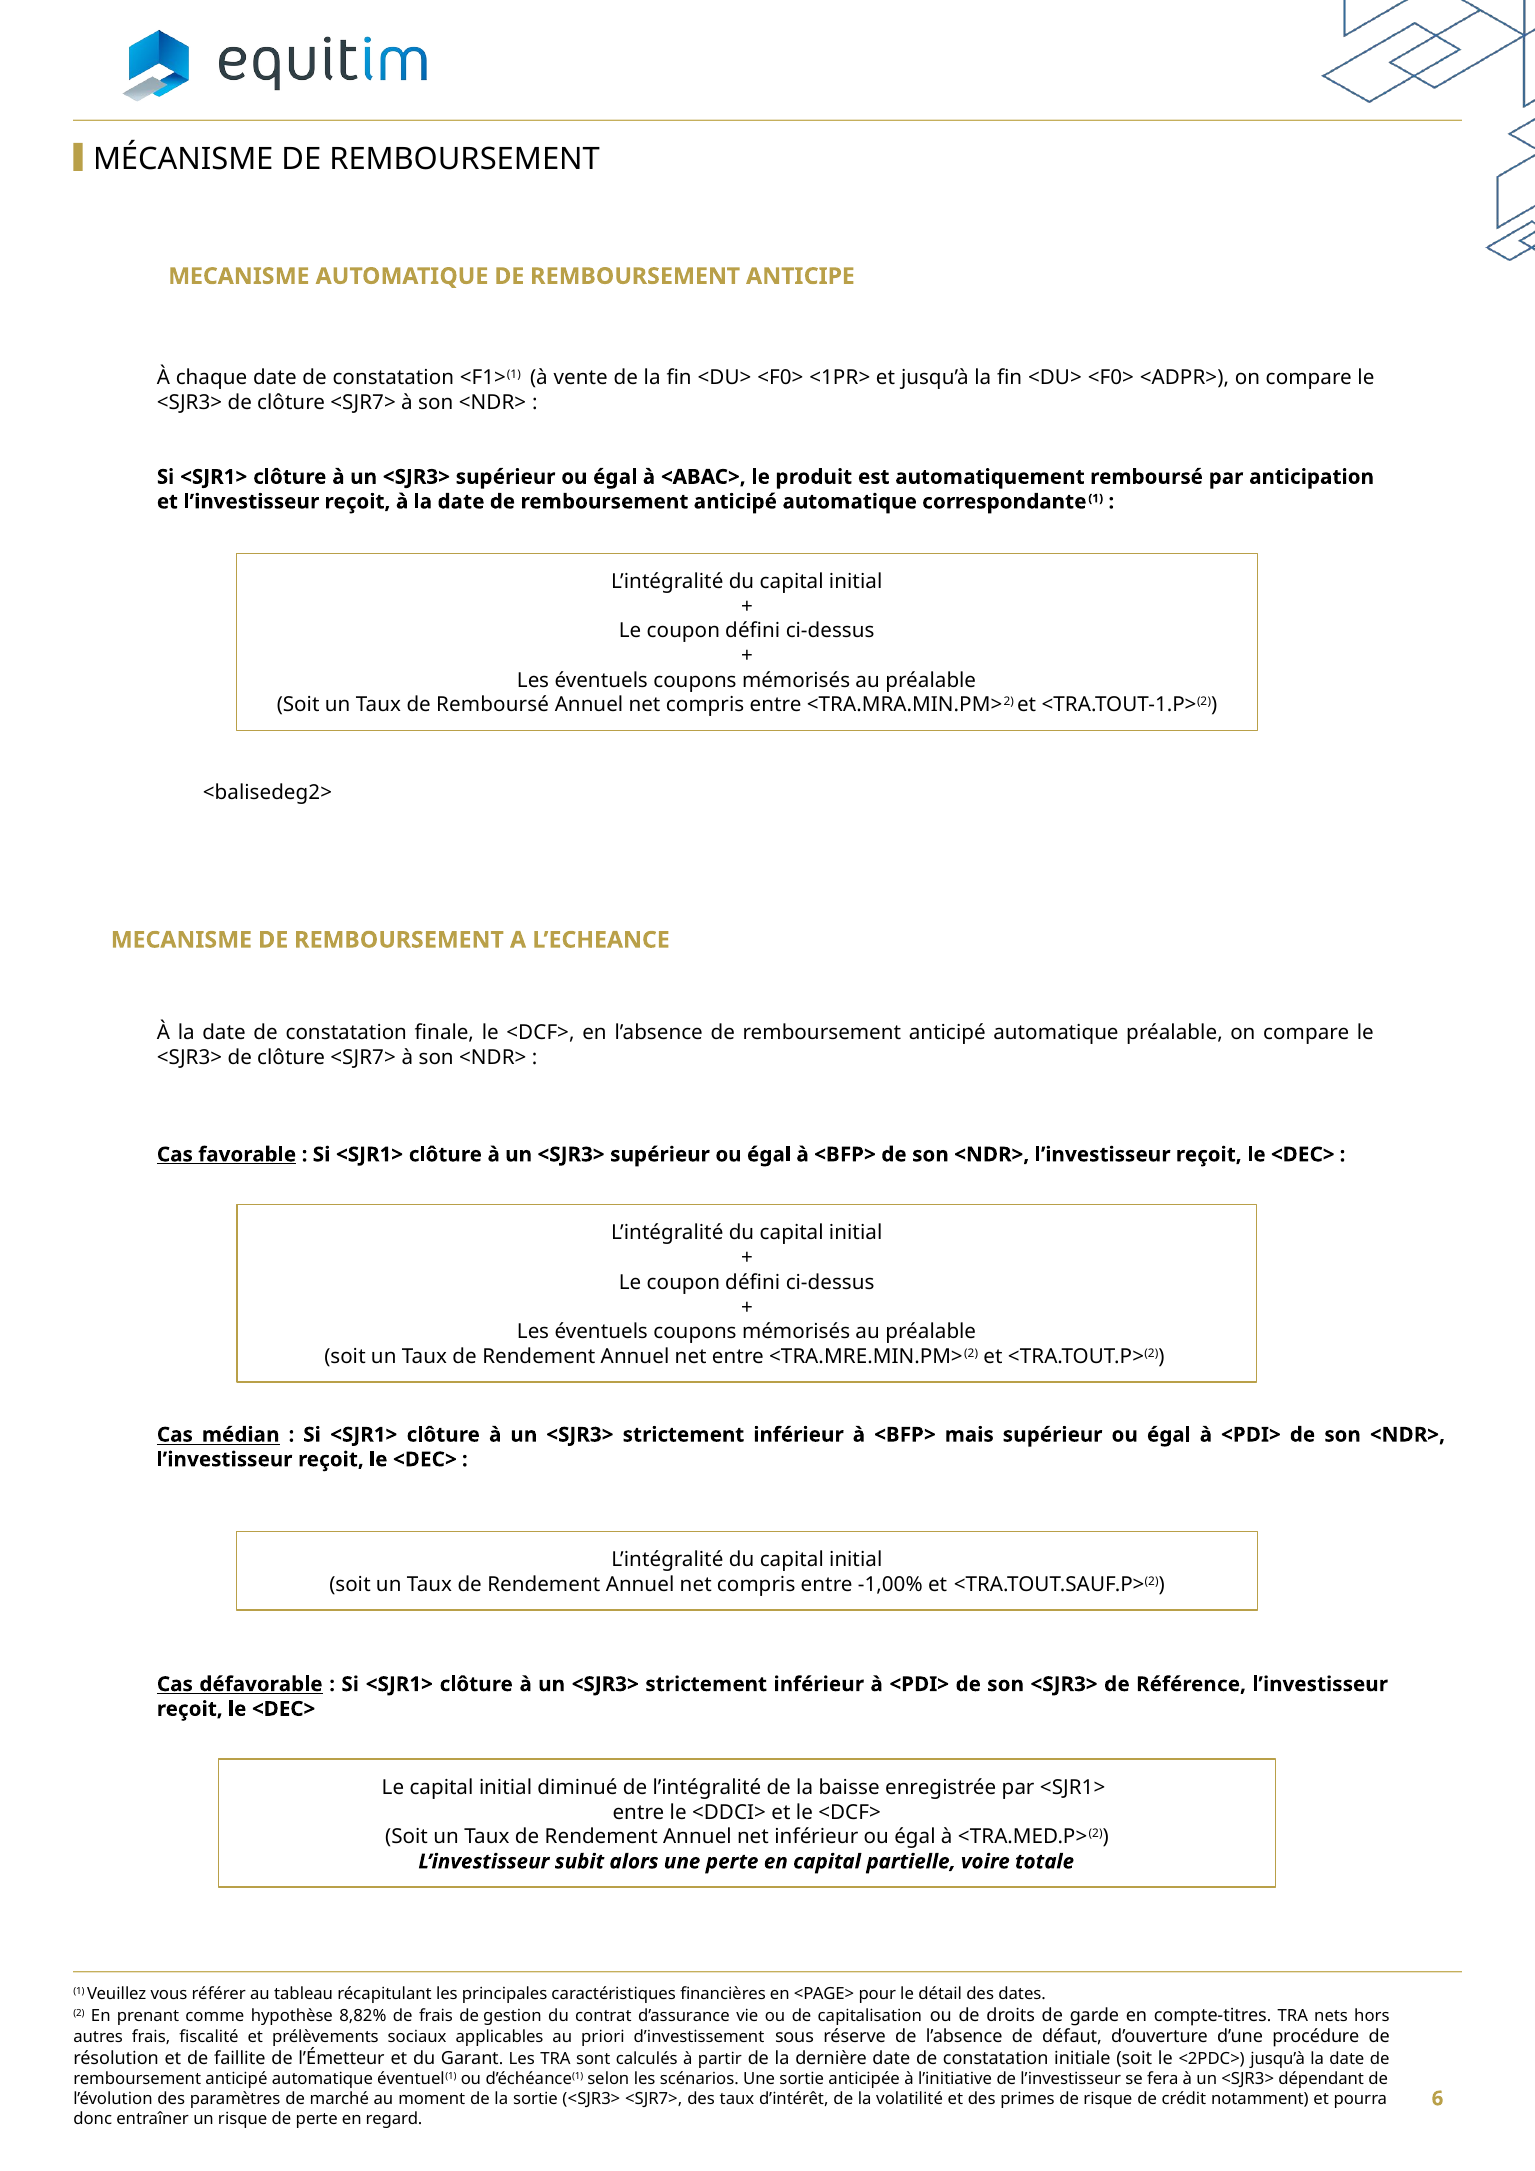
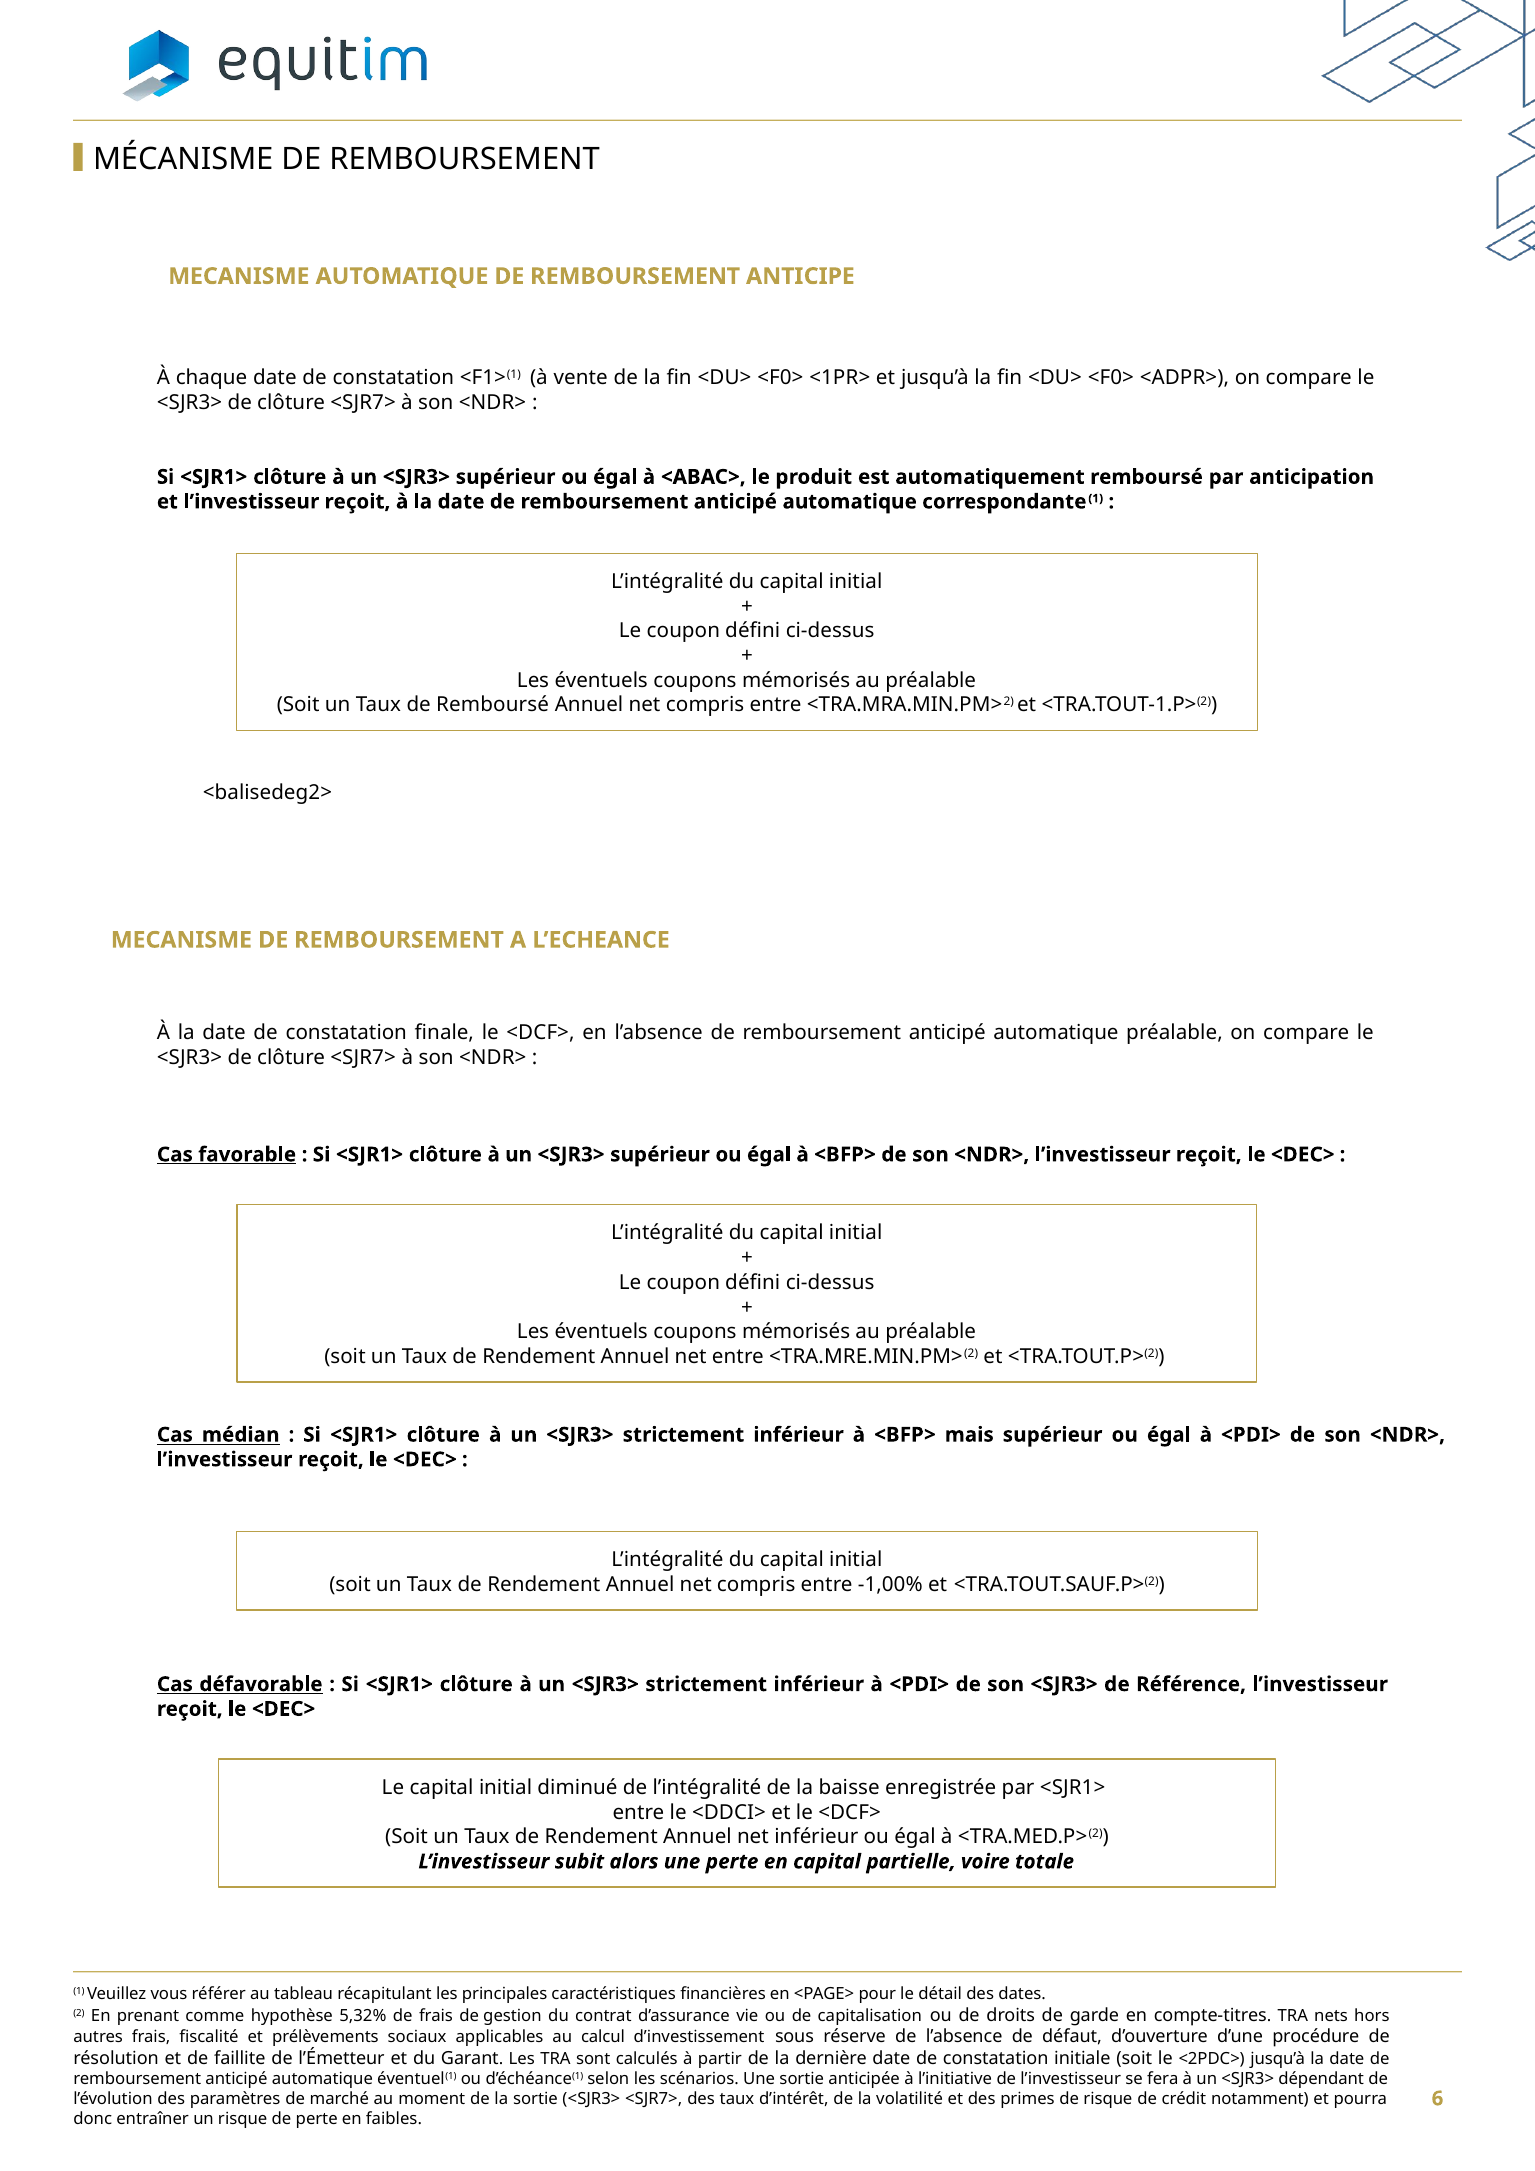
8,82%: 8,82% -> 5,32% (363, 2016)
priori: priori -> calcul (603, 2037)
regard: regard -> faibles (394, 2119)
